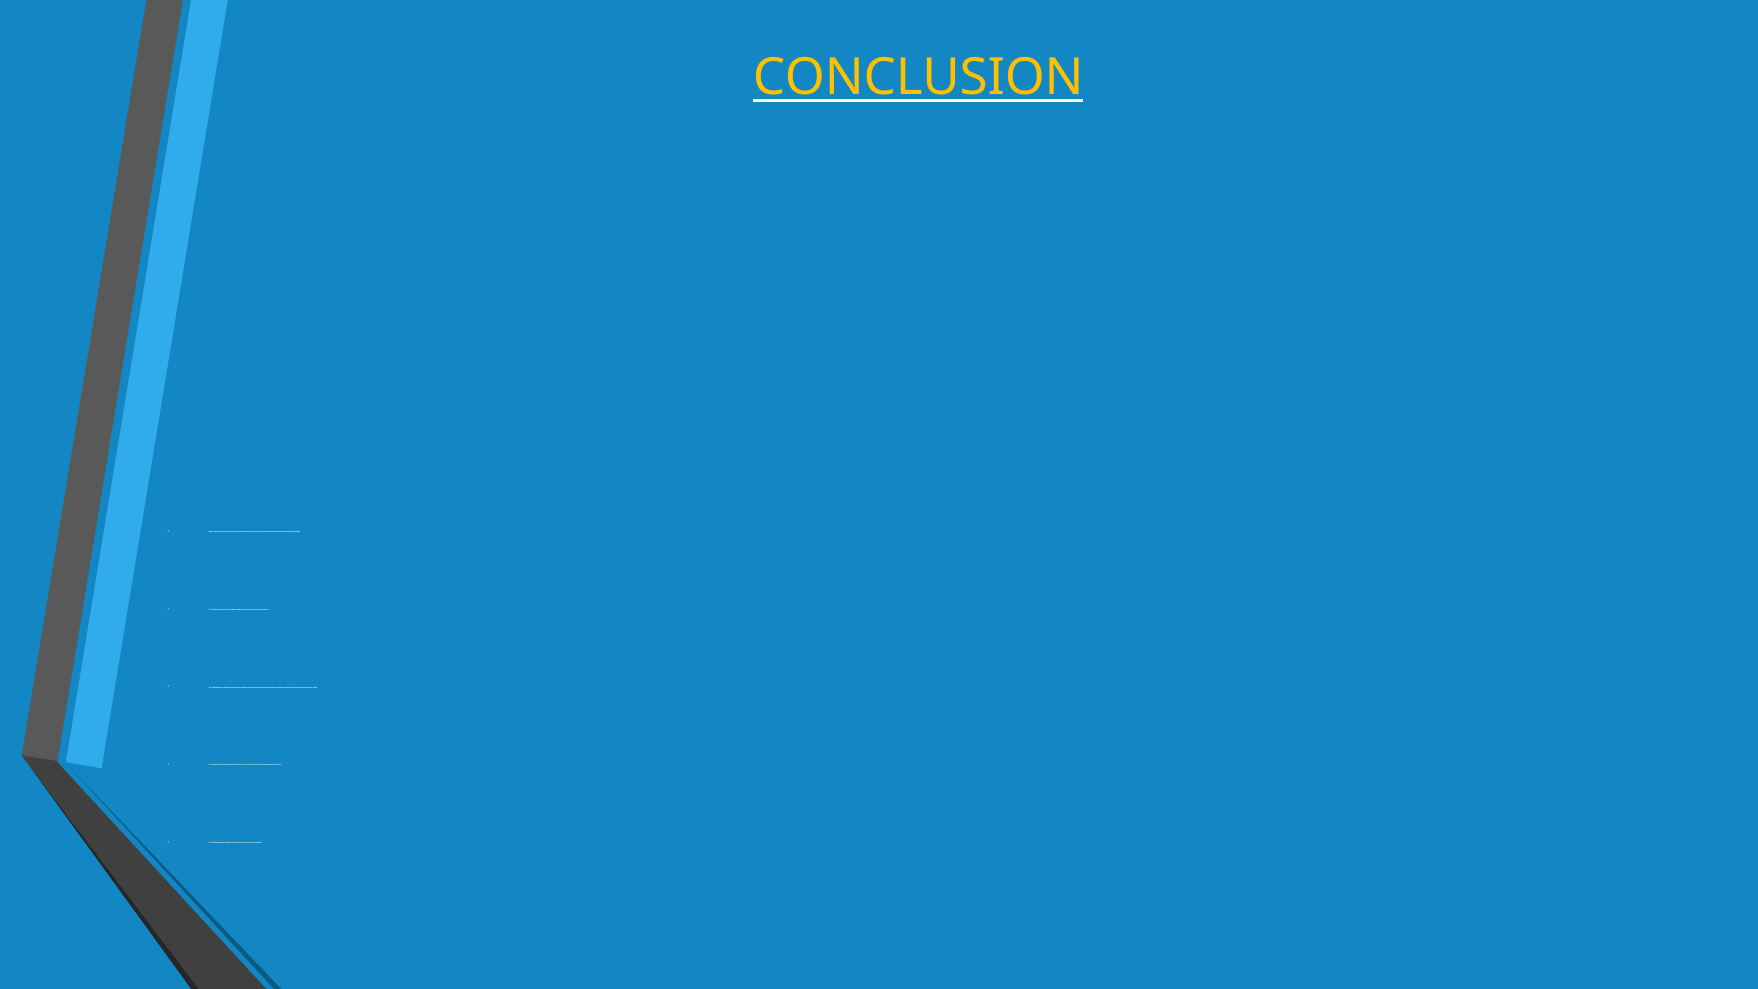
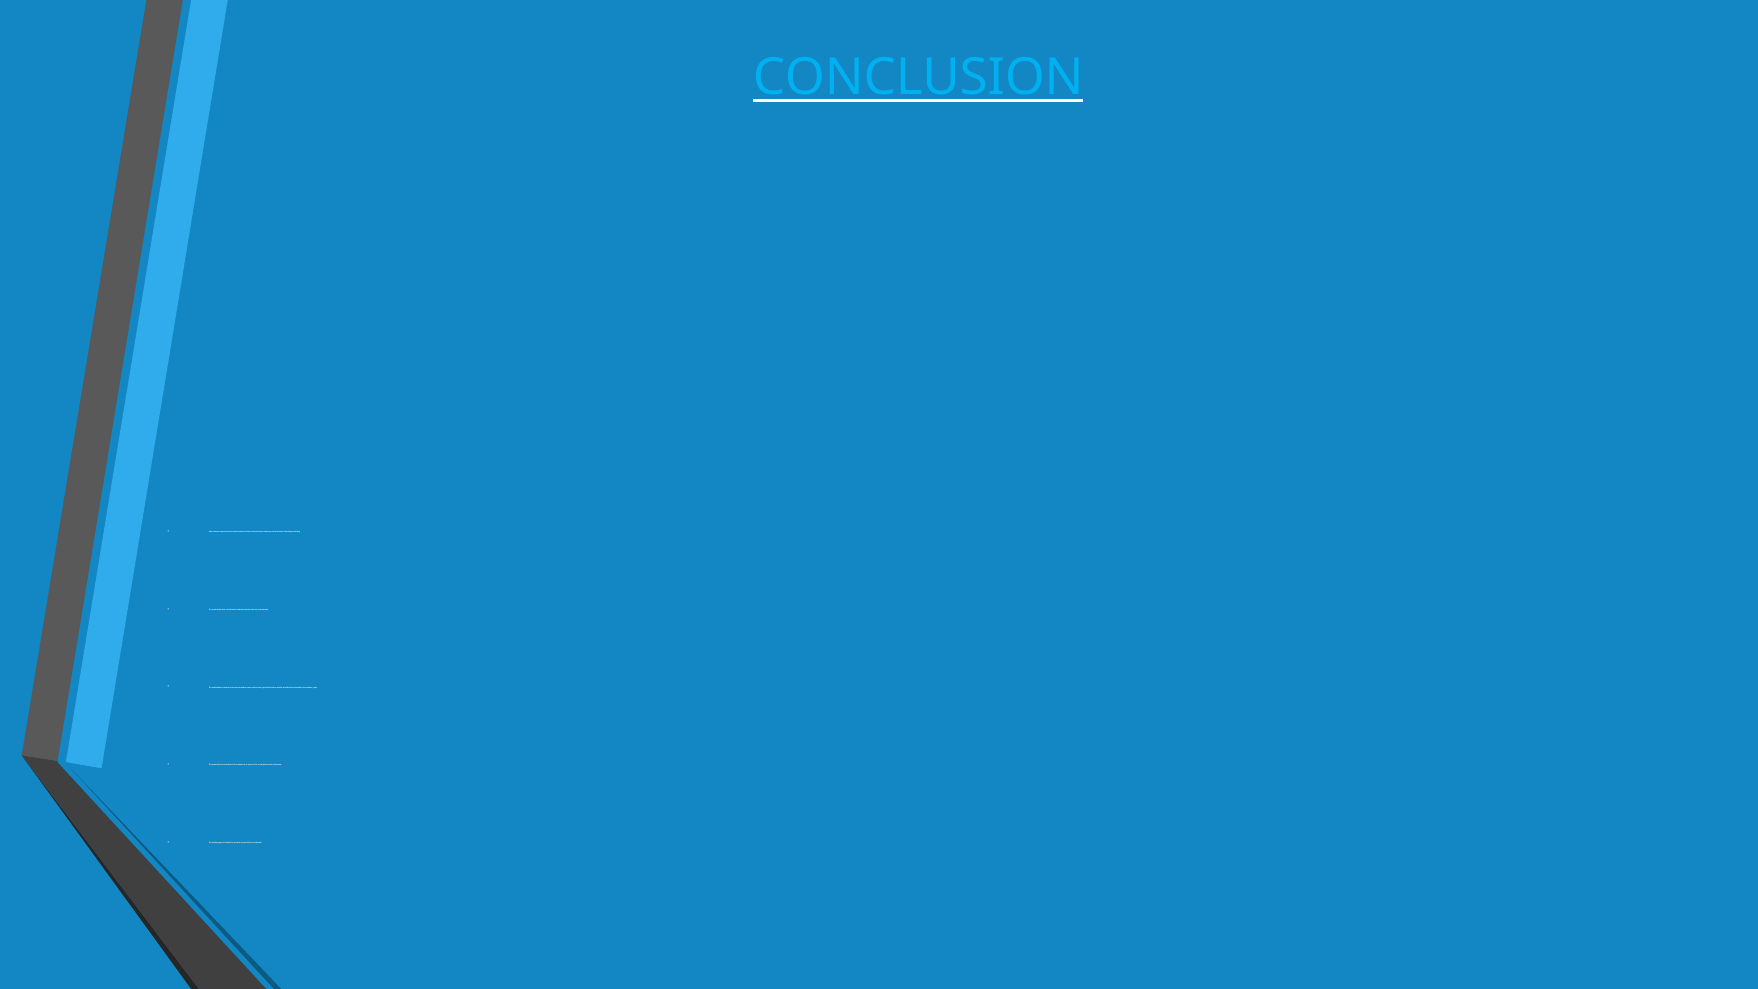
CONCLUSION colour: yellow -> light blue (918, 77)
